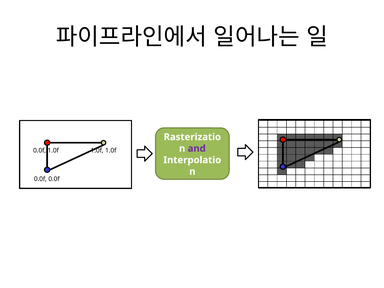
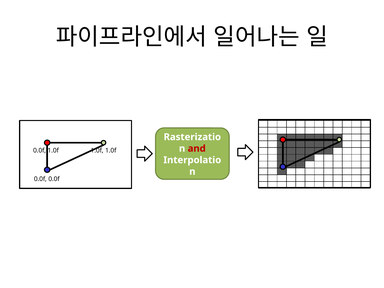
and colour: purple -> red (197, 149)
